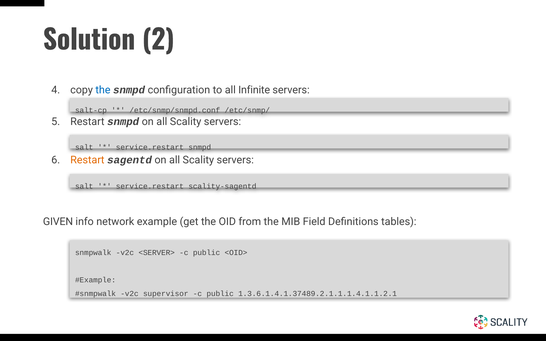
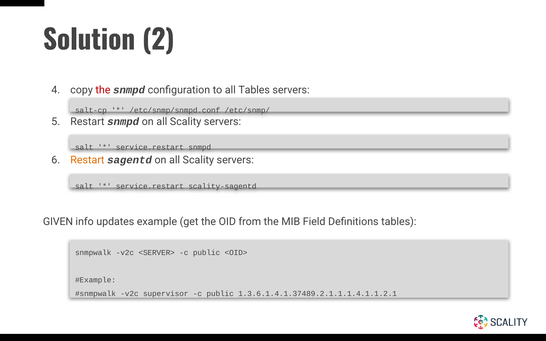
the colour: blue -> red (103, 90)
all Infinite: Infinite -> Tables (254, 90)
network: network -> updates (115, 222)
